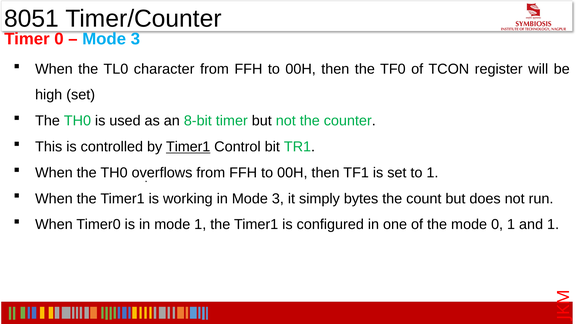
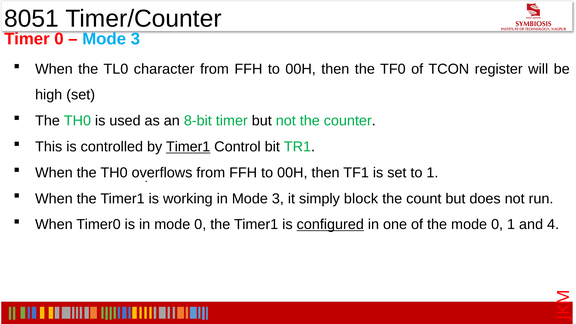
bytes: bytes -> block (361, 199)
in mode 1: 1 -> 0 (200, 225)
configured underline: none -> present (330, 225)
and 1: 1 -> 4 (553, 225)
